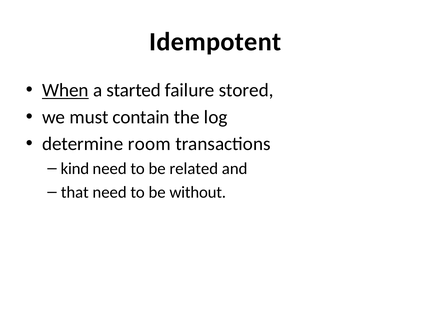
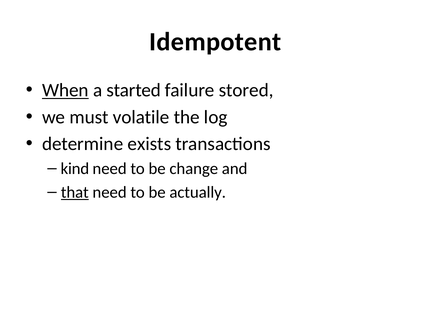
contain: contain -> volatile (141, 117)
room: room -> exists (149, 144)
related: related -> change (194, 169)
that underline: none -> present (75, 192)
without: without -> actually (198, 192)
